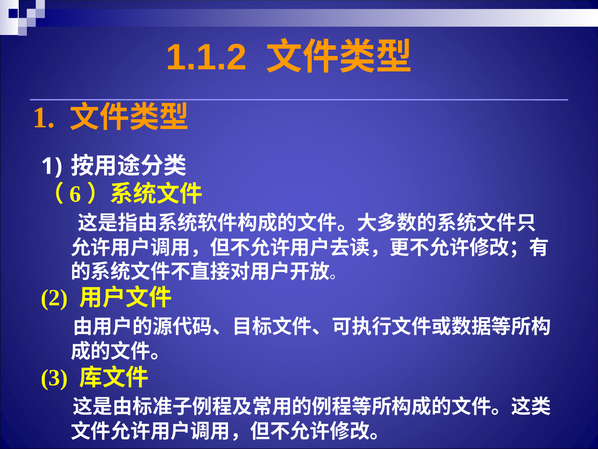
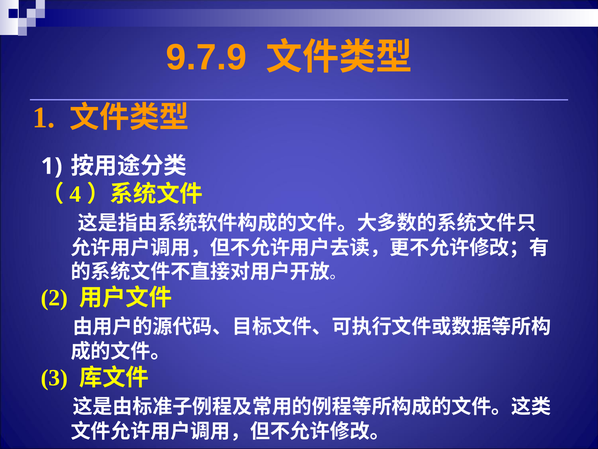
1.1.2: 1.1.2 -> 9.7.9 (206, 57)
6: 6 -> 4 (75, 194)
